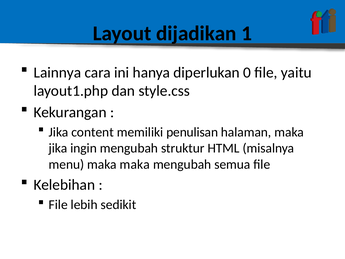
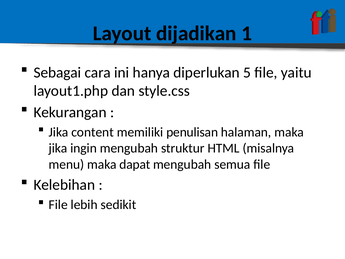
Lainnya: Lainnya -> Sebagai (57, 72)
0: 0 -> 5 (247, 72)
maka maka: maka -> dapat (135, 164)
